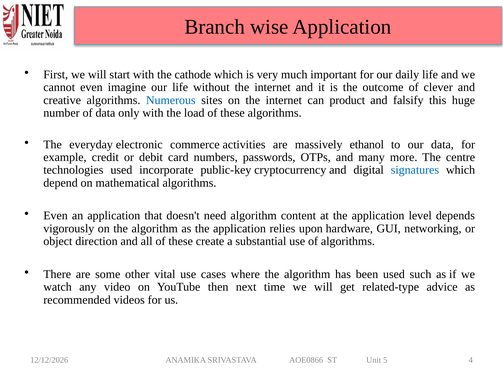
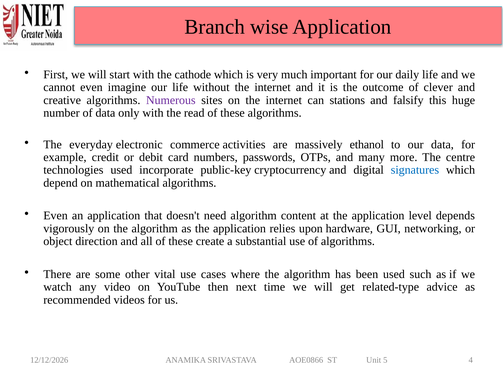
Numerous colour: blue -> purple (171, 100)
product: product -> stations (347, 100)
load: load -> read (194, 113)
